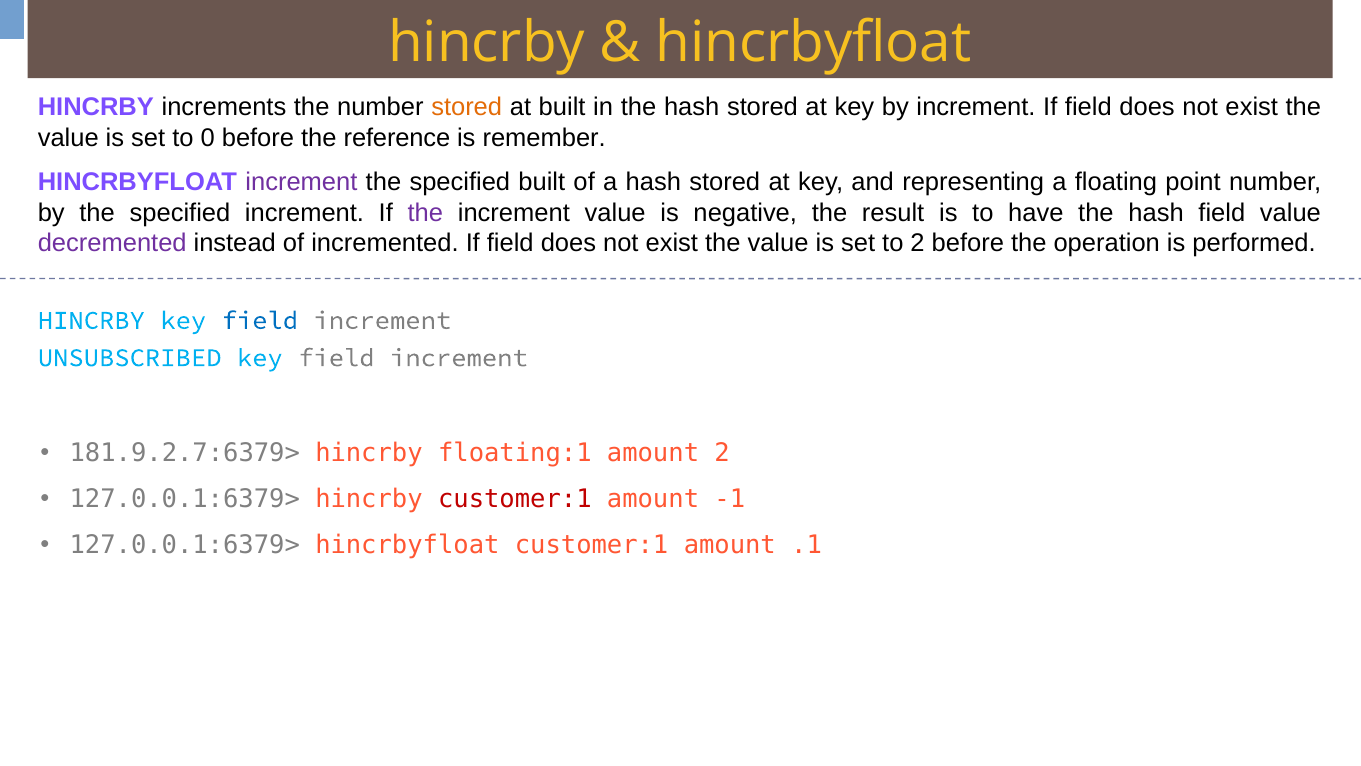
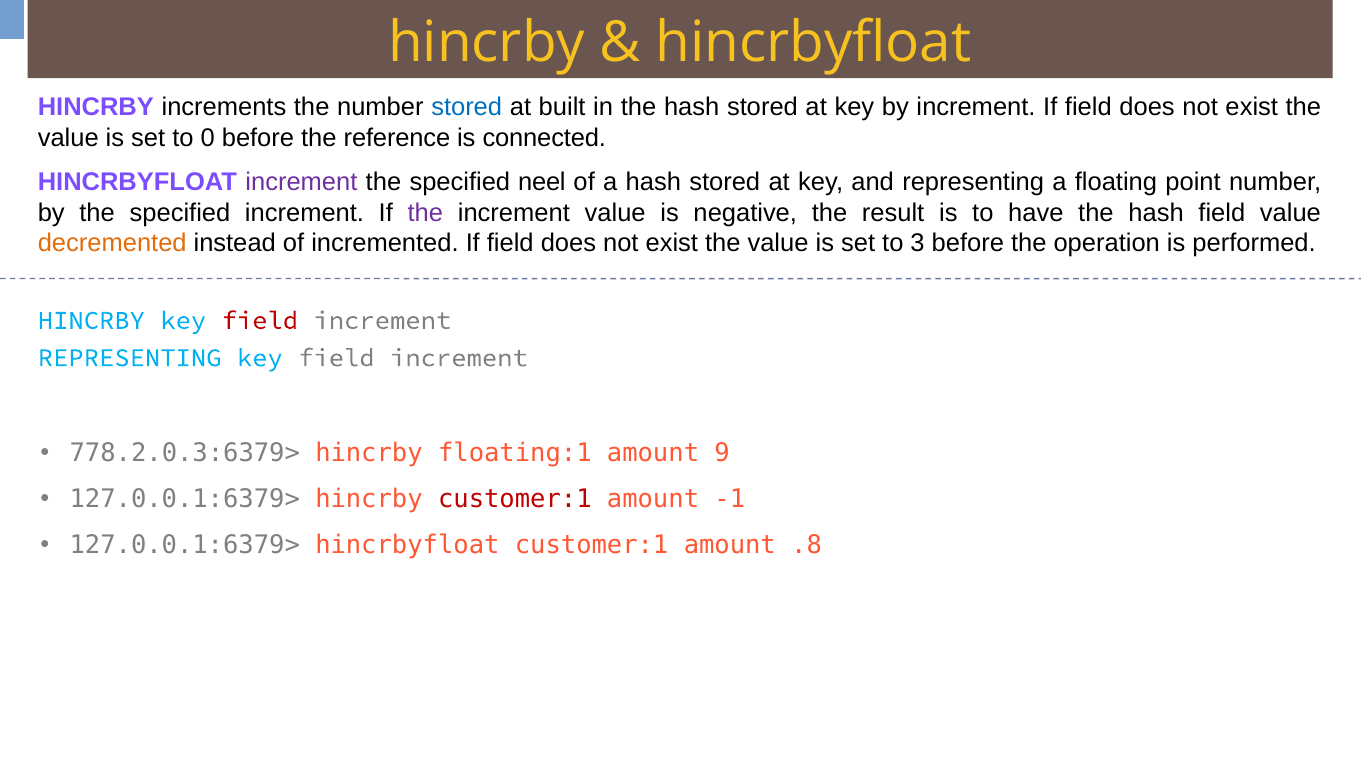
stored colour: orange -> blue (467, 107)
remember: remember -> connected (544, 138)
specified built: built -> neel (542, 182)
decremented colour: purple -> orange (112, 243)
to 2: 2 -> 3 (918, 243)
field colour: blue -> red (260, 320)
UNSUBSCRIBED: UNSUBSCRIBED -> REPRESENTING (130, 358)
181.9.2.7:6379>: 181.9.2.7:6379> -> 778.2.0.3:6379> (185, 453)
amount 2: 2 -> 9 (722, 453)
.1: .1 -> .8 (807, 545)
